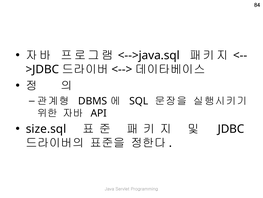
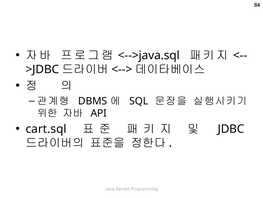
size.sql: size.sql -> cart.sql (46, 129)
